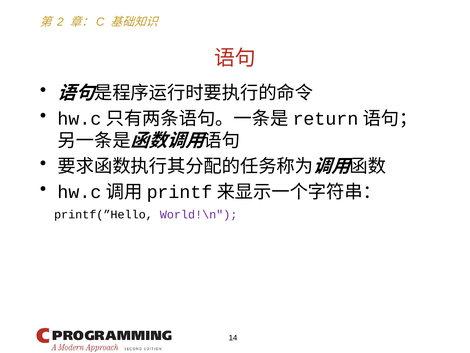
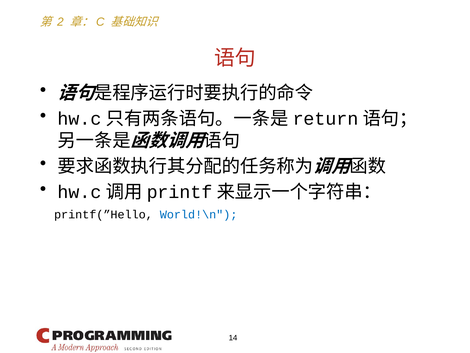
World!\n colour: purple -> blue (199, 214)
